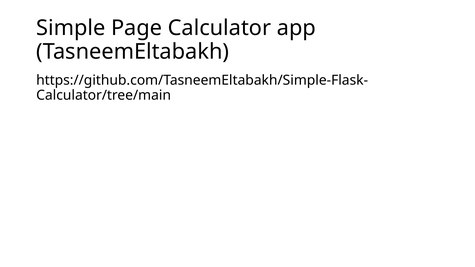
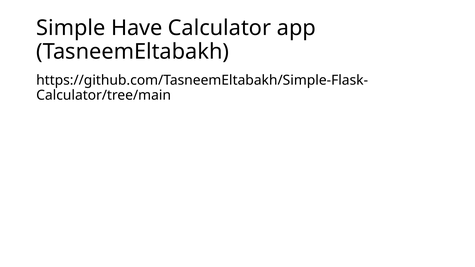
Page: Page -> Have (137, 28)
